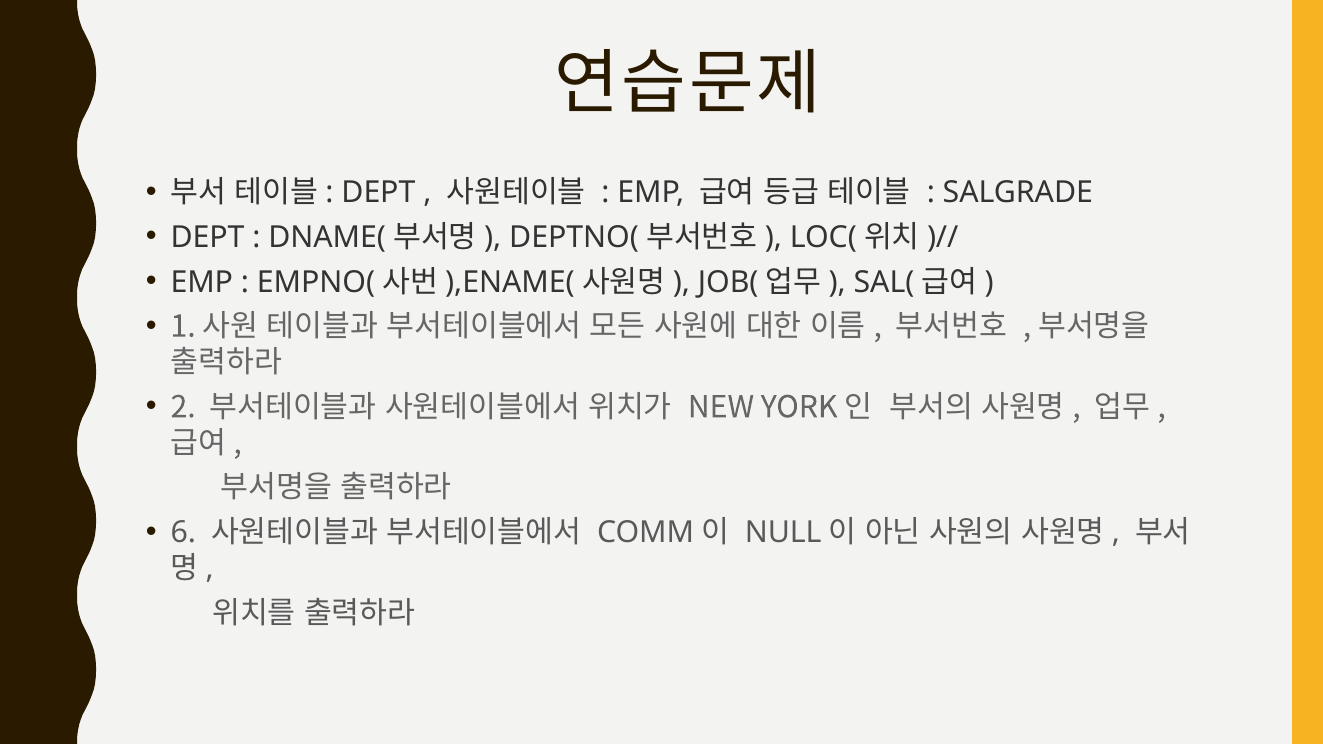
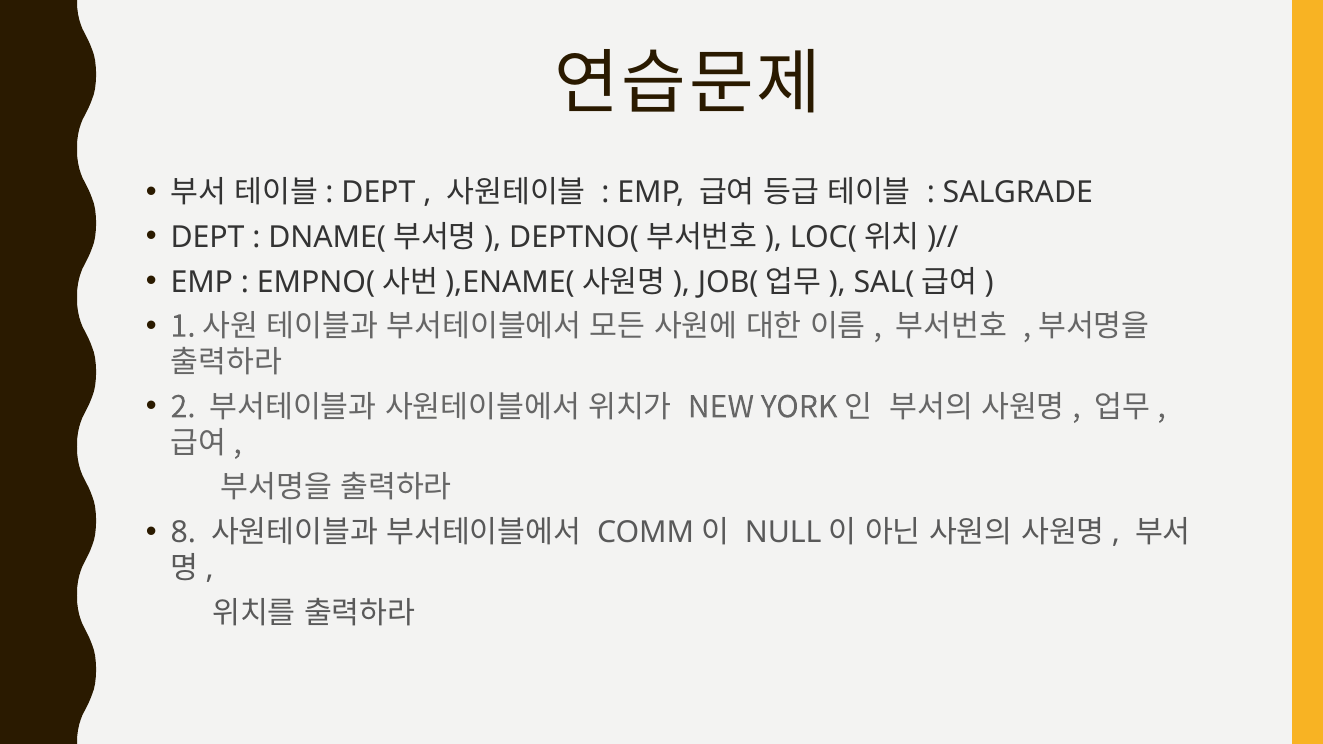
6: 6 -> 8 (183, 533)
